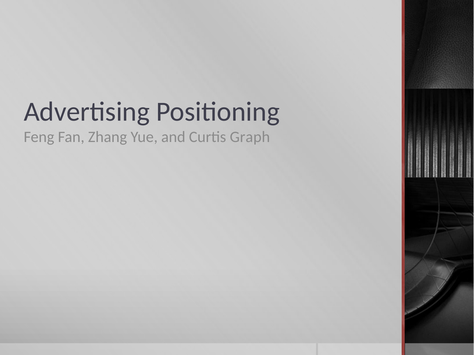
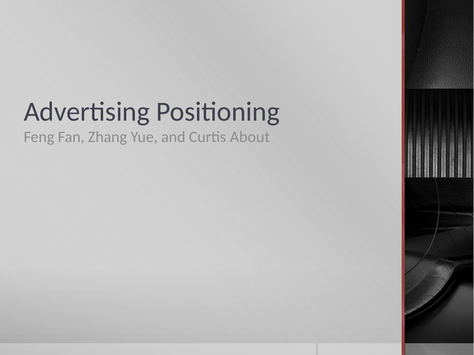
Graph: Graph -> About (250, 137)
